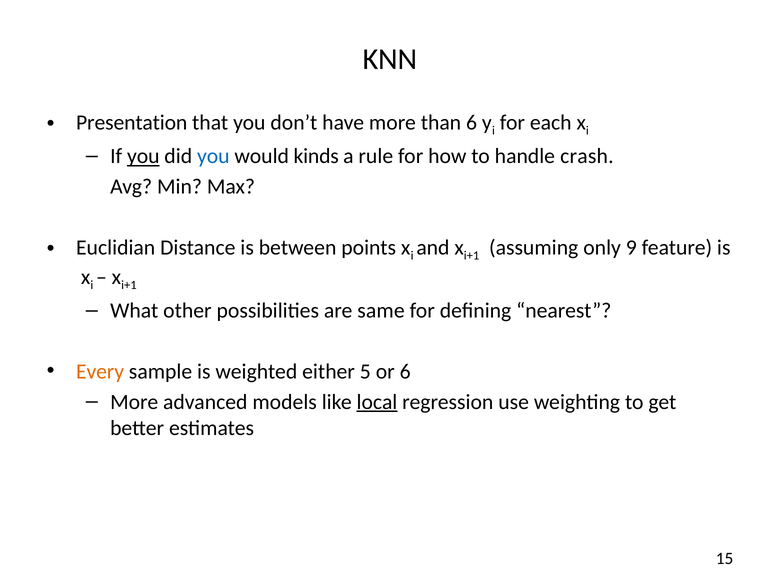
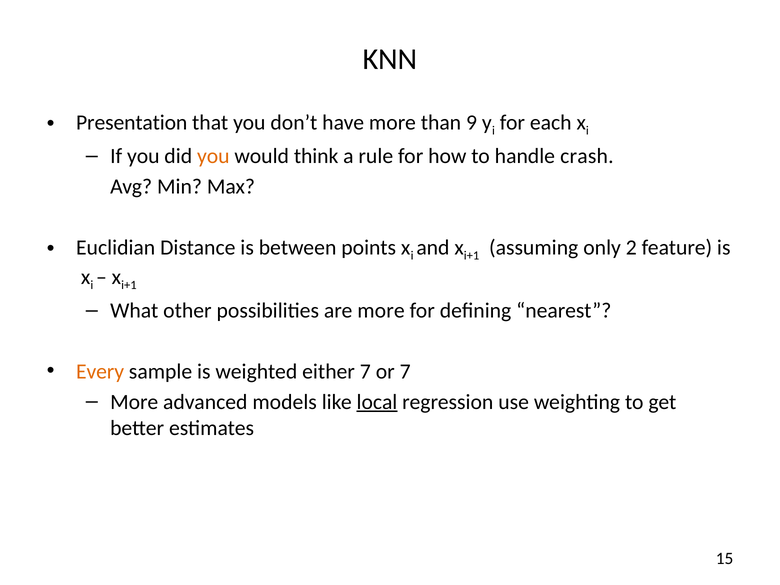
than 6: 6 -> 9 (472, 122)
you underline: present -> none (143, 156)
you colour: blue -> orange (213, 156)
kinds: kinds -> think (316, 156)
9: 9 -> 2 (631, 247)
are same: same -> more (381, 311)
either 5: 5 -> 7 (365, 372)
or 6: 6 -> 7 (405, 372)
